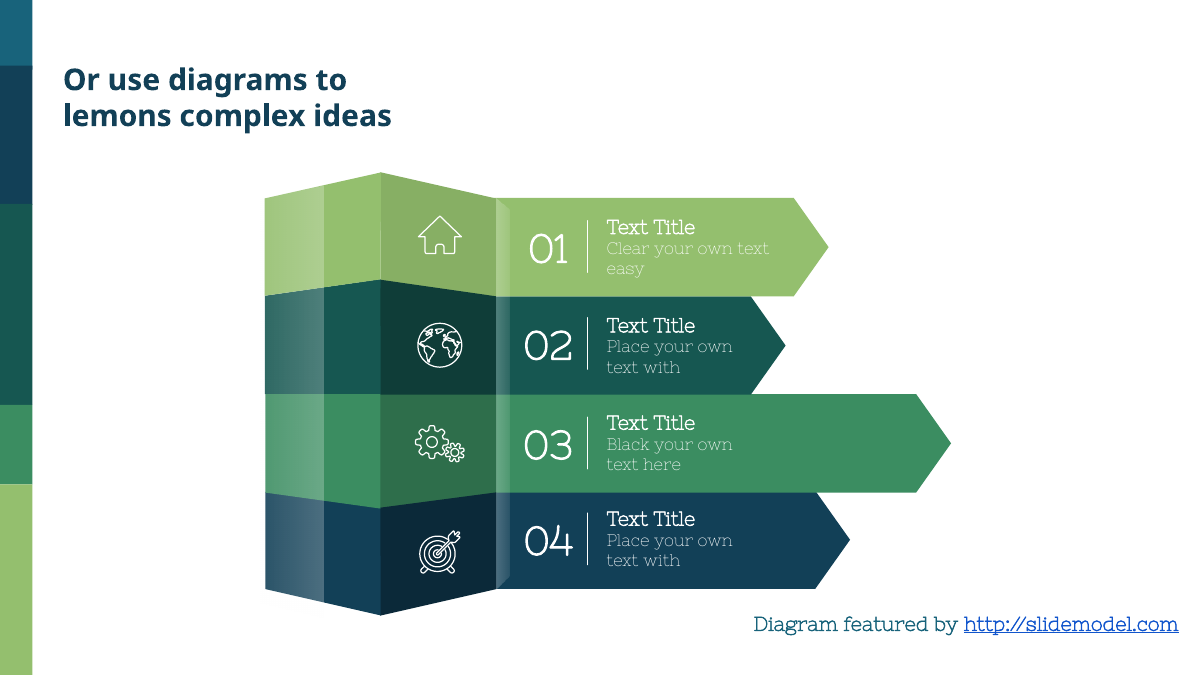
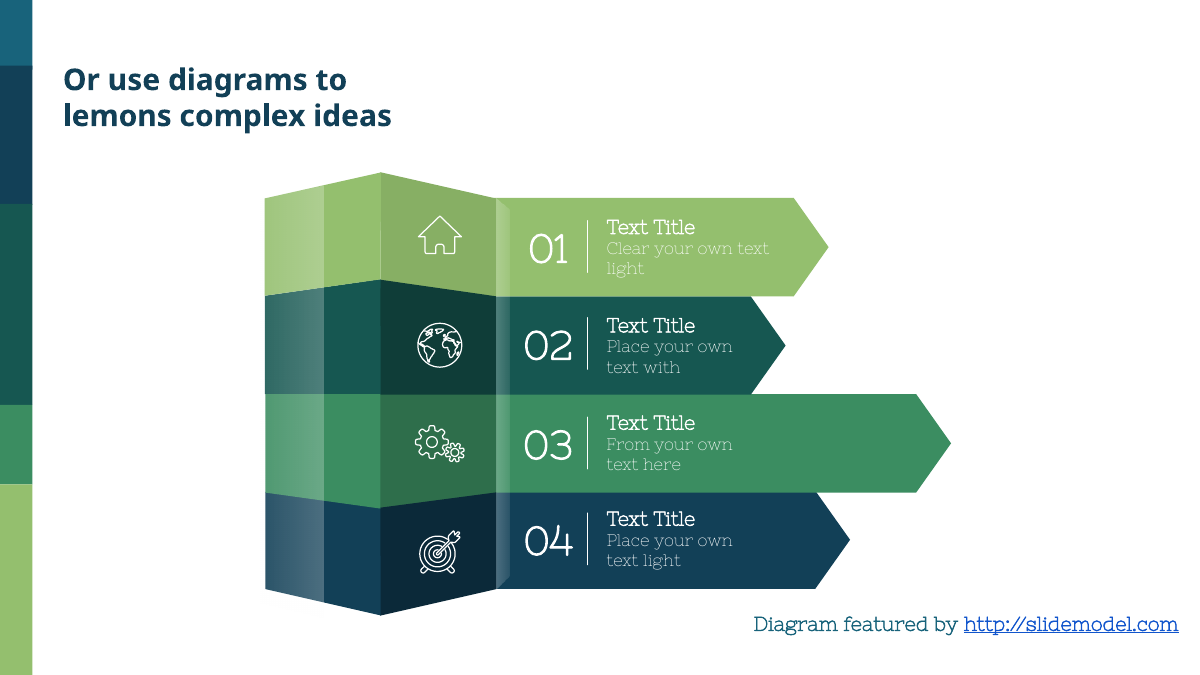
easy: easy -> light (626, 269)
Black: Black -> From (628, 445)
with: with -> light (662, 561)
